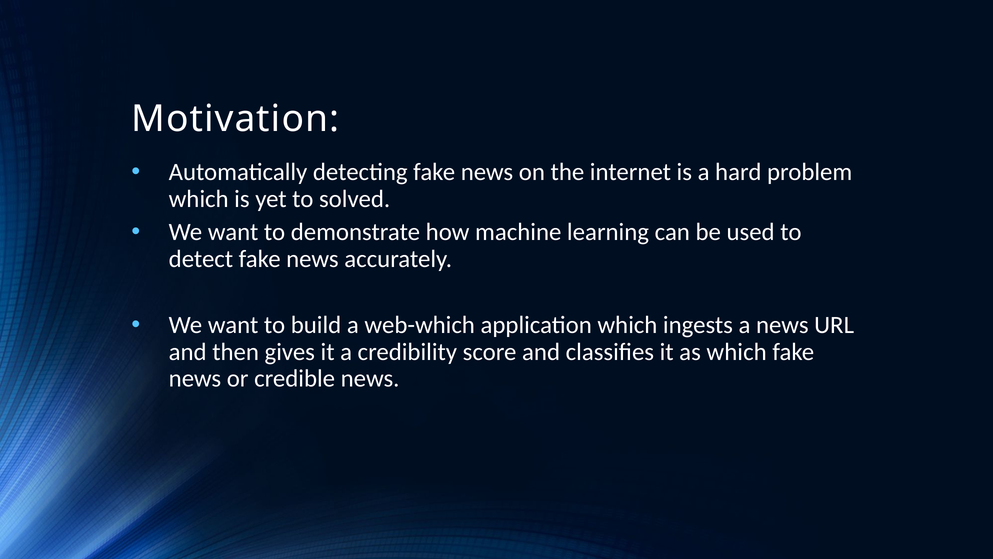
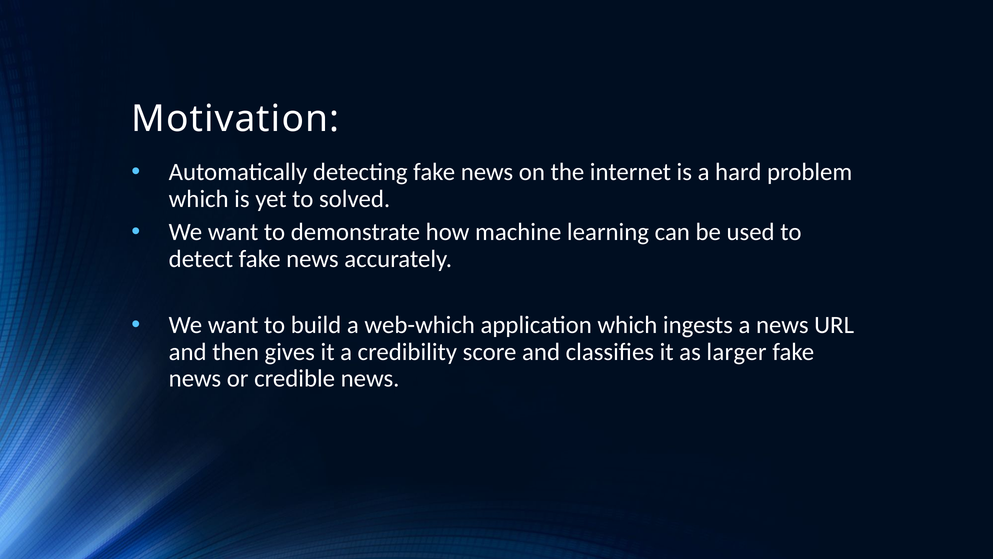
as which: which -> larger (737, 352)
